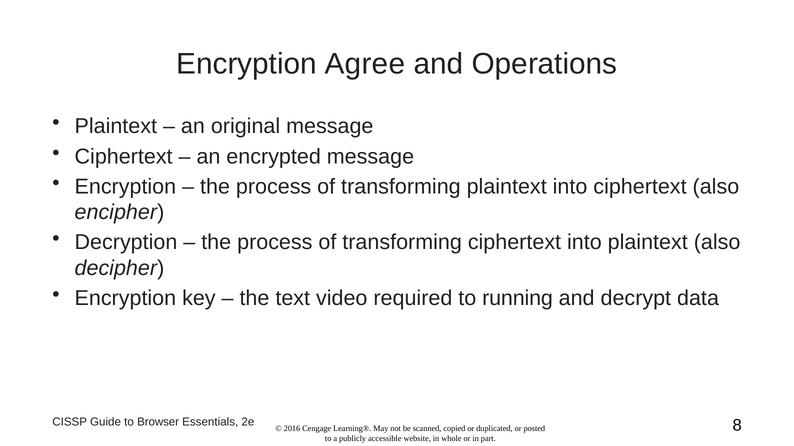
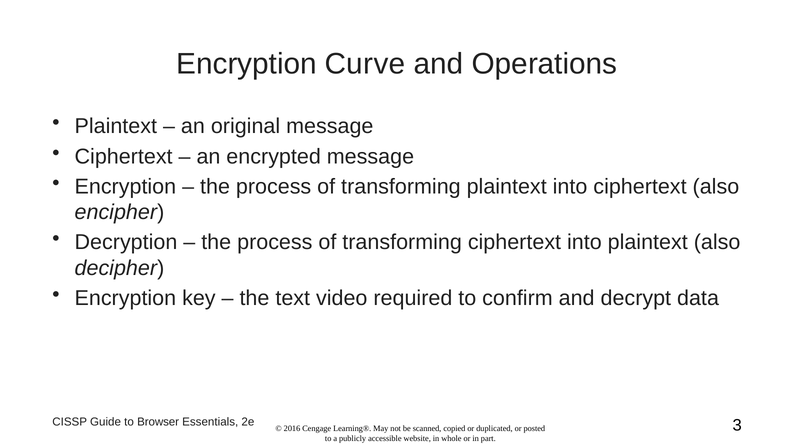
Agree: Agree -> Curve (365, 64)
running: running -> confirm (517, 298)
8: 8 -> 3 (737, 426)
